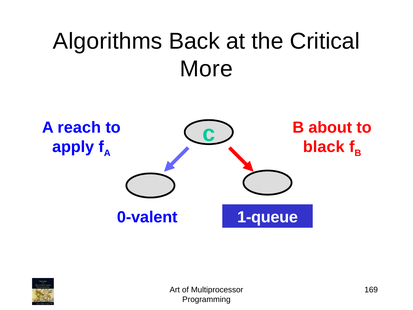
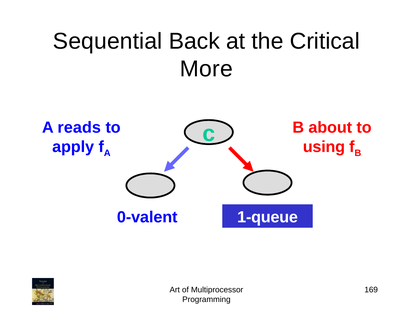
Algorithms: Algorithms -> Sequential (108, 41)
reach: reach -> reads (79, 127)
black: black -> using (324, 147)
